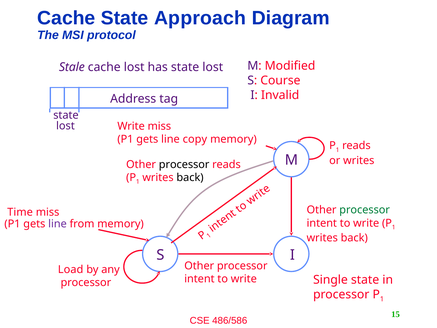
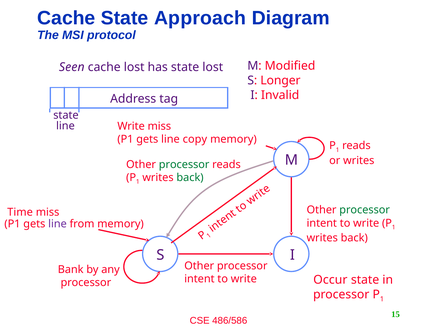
Stale: Stale -> Seen (72, 67)
Course: Course -> Longer (280, 80)
lost: lost -> line (65, 126)
processor colour: black -> green (184, 164)
back colour: black -> green (190, 177)
Load: Load -> Bank (71, 269)
Single: Single -> Occur (330, 280)
